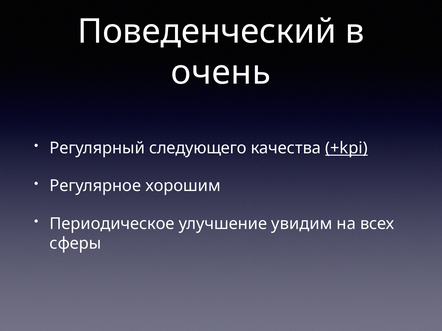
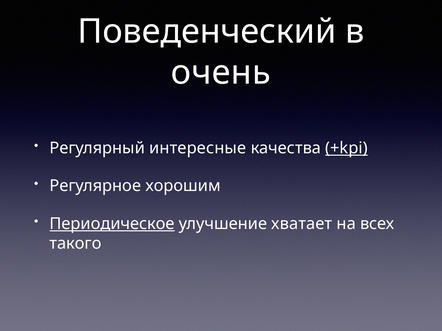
следующего: следующего -> интересные (198, 148)
Периодическое underline: none -> present (112, 224)
увидим: увидим -> хватает (302, 224)
сферы: сферы -> такого (76, 244)
